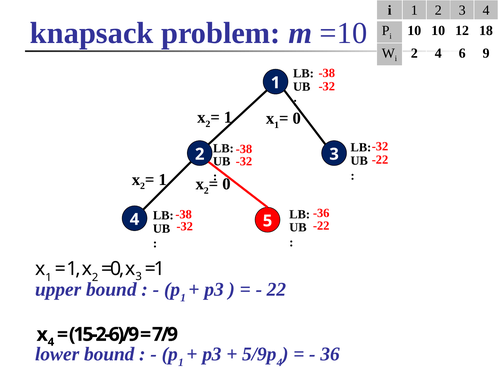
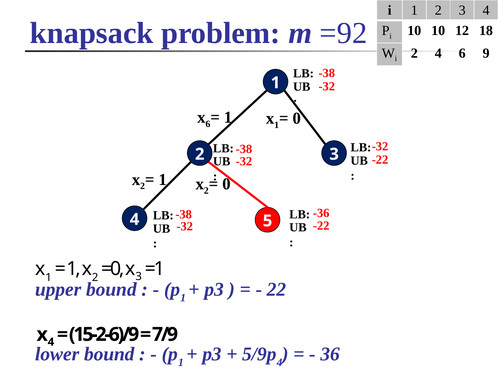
=10: =10 -> =92 (343, 33)
2: 2 -> 6 (208, 124)
